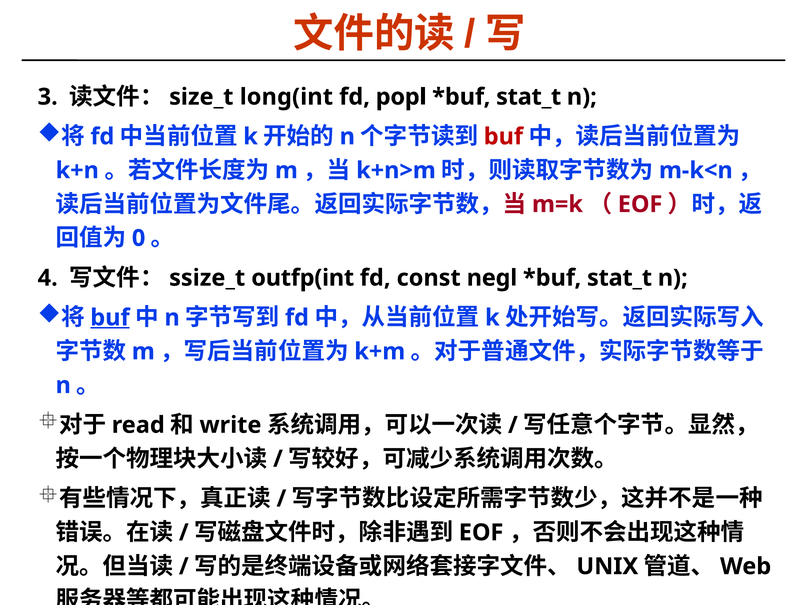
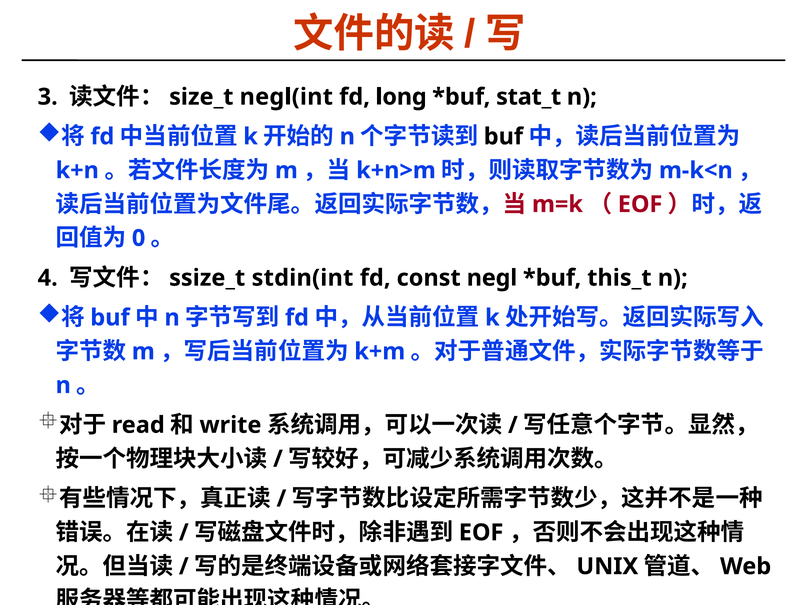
long(int: long(int -> negl(int (286, 97)
popl: popl -> long (401, 97)
buf colour: red -> black (503, 137)
outfp(int: outfp(int -> stdin(int (302, 278)
stat_t: stat_t -> this_t (619, 278)
buf underline: present -> none (110, 318)
